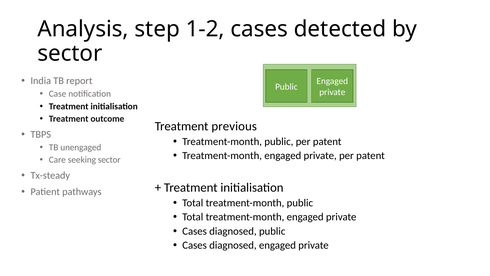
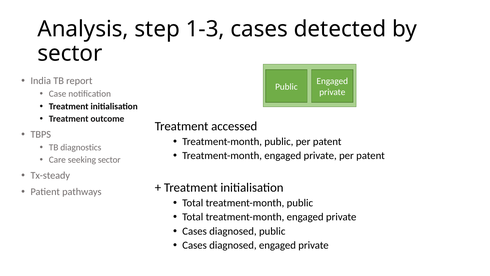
1-2: 1-2 -> 1-3 (205, 29)
previous: previous -> accessed (234, 126)
unengaged: unengaged -> diagnostics (81, 147)
